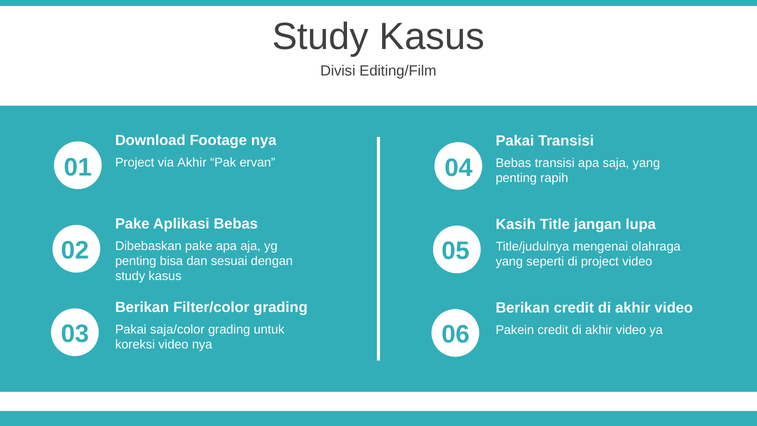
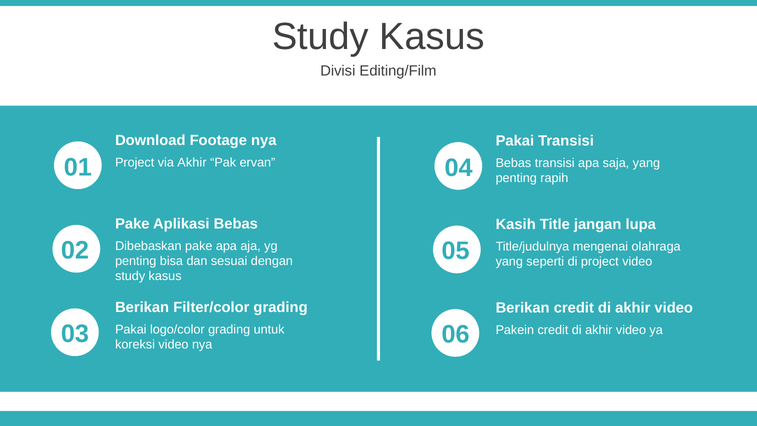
saja/color: saja/color -> logo/color (177, 329)
